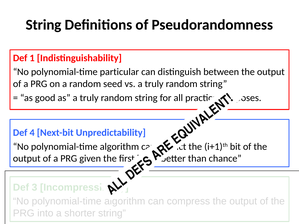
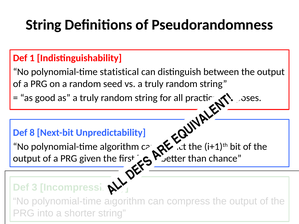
particular: particular -> statistical (119, 72)
4: 4 -> 8 (32, 133)
